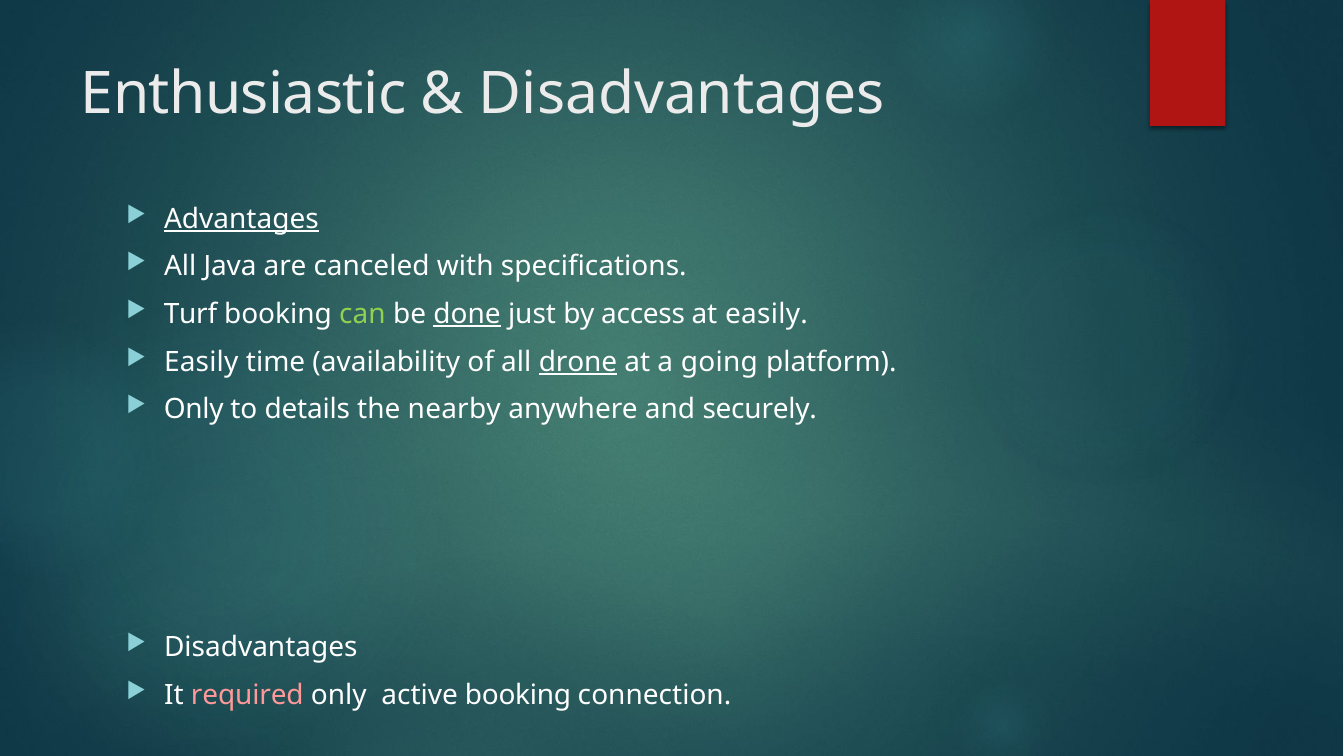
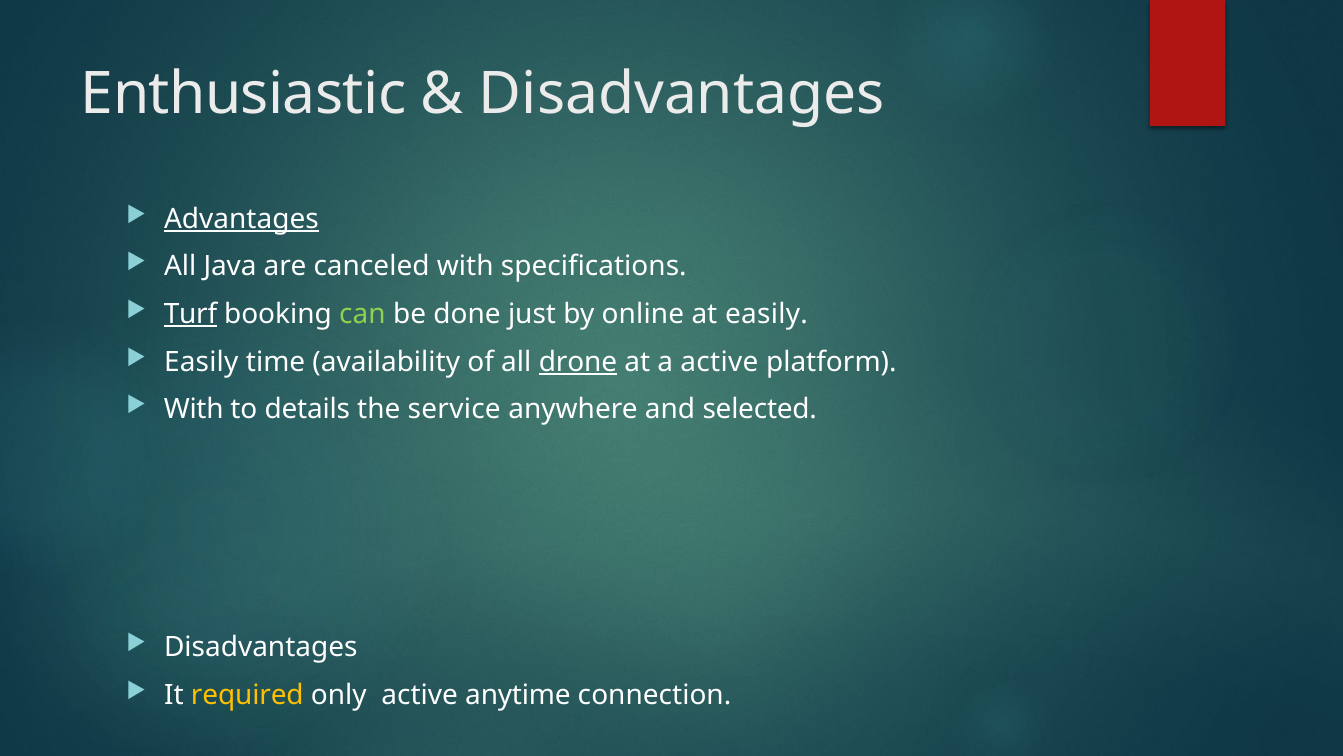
Turf underline: none -> present (191, 314)
done underline: present -> none (467, 314)
access: access -> online (643, 314)
a going: going -> active (719, 362)
Only: Only -> With (194, 409)
nearby: nearby -> service (454, 409)
securely: securely -> selected (760, 409)
required colour: pink -> yellow (247, 695)
active booking: booking -> anytime (518, 695)
